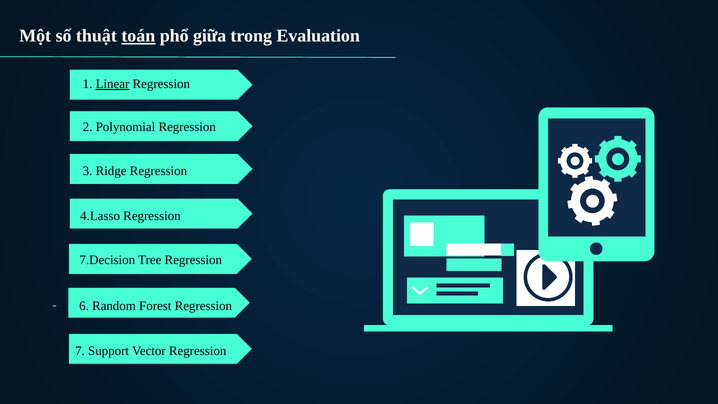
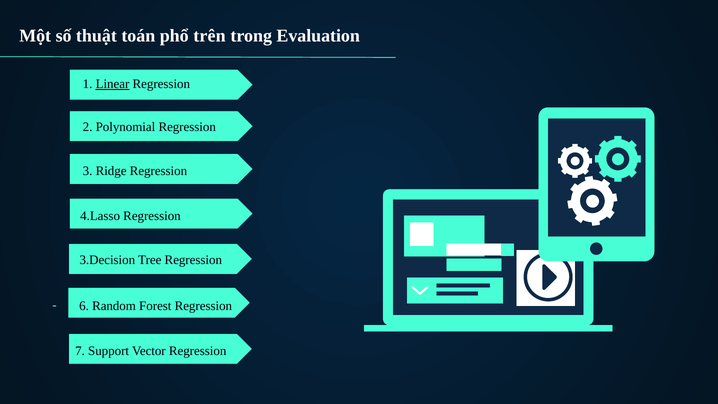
toán underline: present -> none (138, 36)
giữa: giữa -> trên (209, 36)
7.Decision: 7.Decision -> 3.Decision (107, 260)
